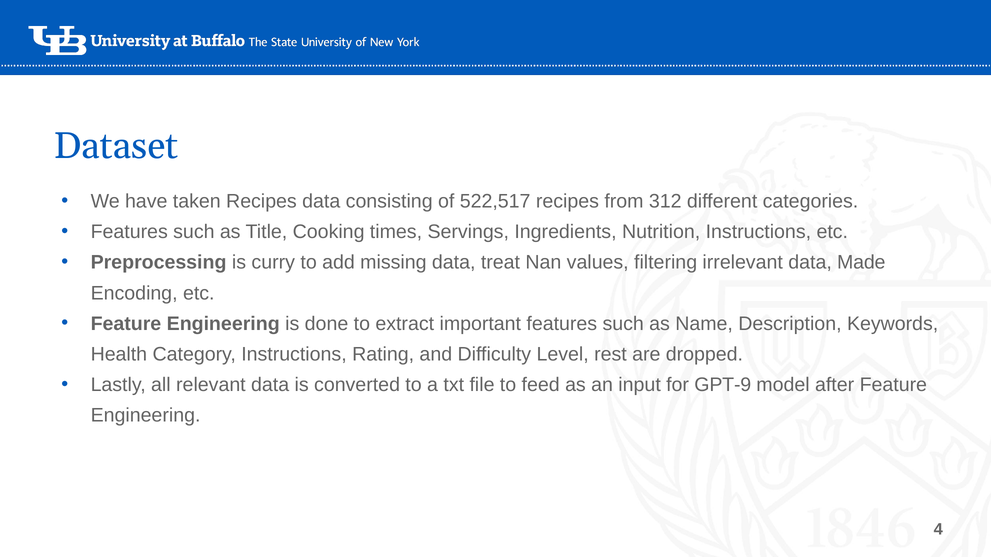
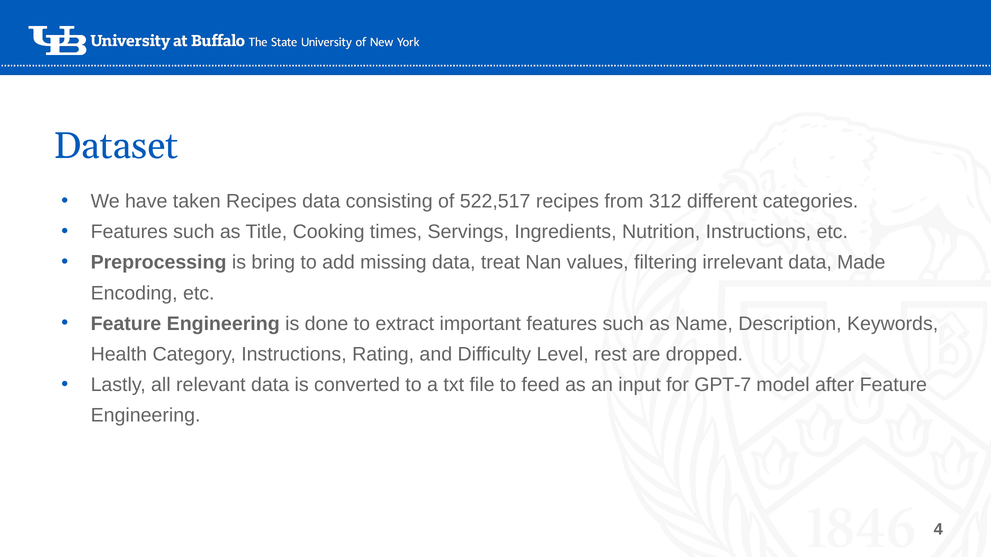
curry: curry -> bring (273, 263)
GPT-9: GPT-9 -> GPT-7 (723, 385)
